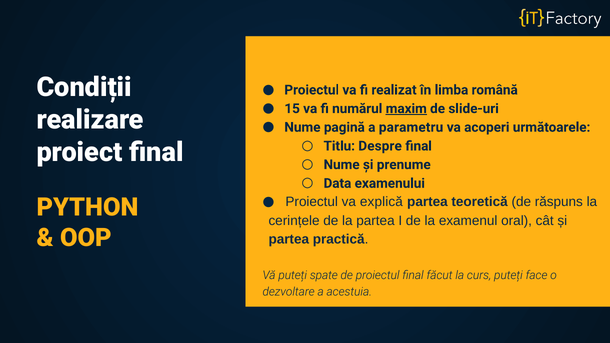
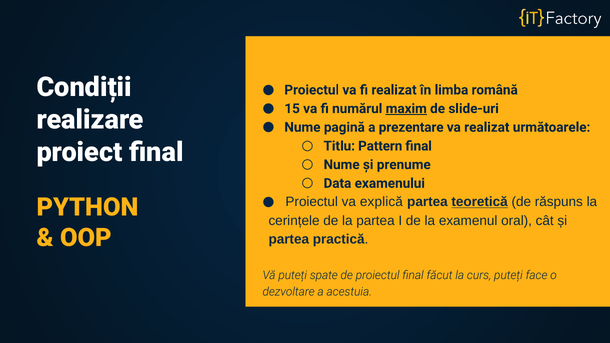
parametru: parametru -> prezentare (411, 127)
va acoperi: acoperi -> realizat (487, 127)
Despre: Despre -> Pattern (380, 146)
teoretică underline: none -> present (480, 202)
